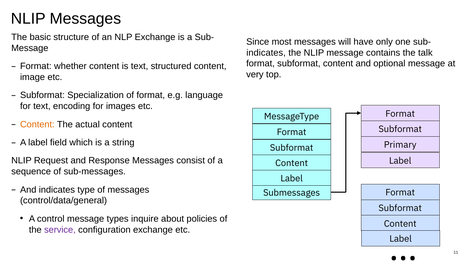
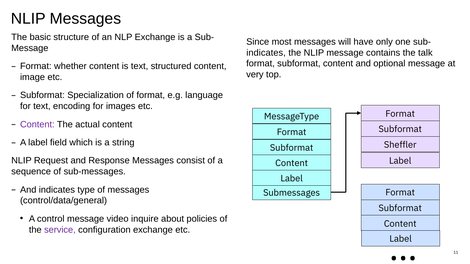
Content colour: orange -> purple (37, 125)
Primary: Primary -> Sheffler (400, 145)
types: types -> video (118, 219)
